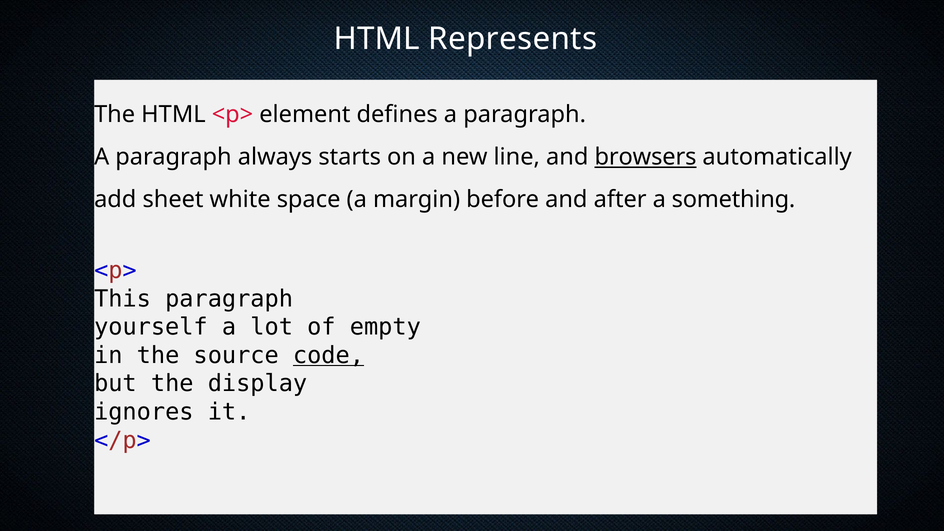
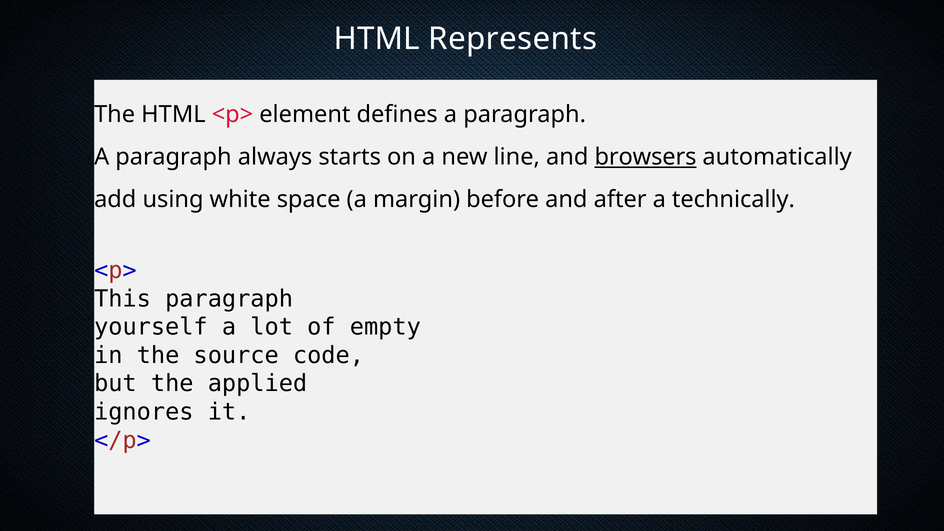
sheet: sheet -> using (173, 200)
something: something -> technically (733, 200)
code underline: present -> none (328, 355)
display: display -> applied (257, 384)
